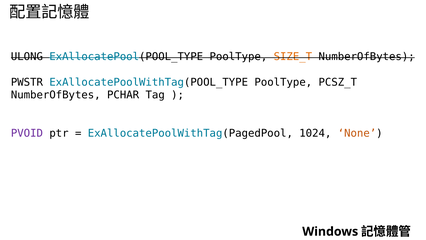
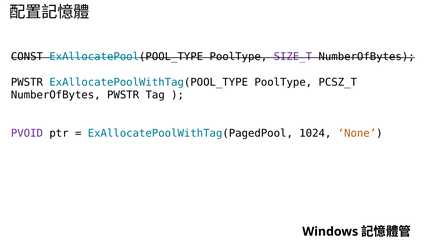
ULONG: ULONG -> CONST (27, 56)
SIZE_T colour: orange -> purple (293, 56)
PCHAR: PCHAR -> PWSTR (123, 95)
